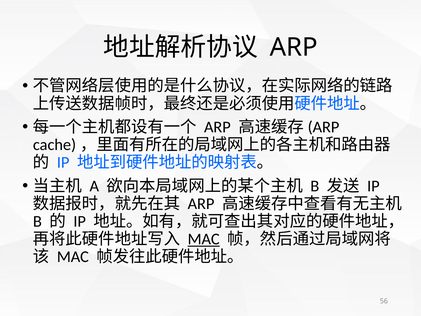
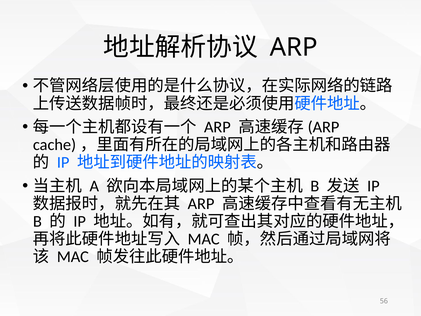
MAC underline: present -> none (204, 239)
